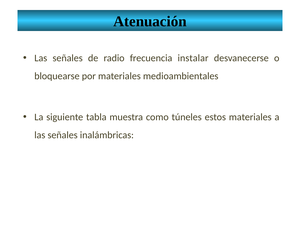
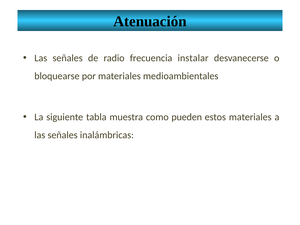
túneles: túneles -> pueden (187, 117)
